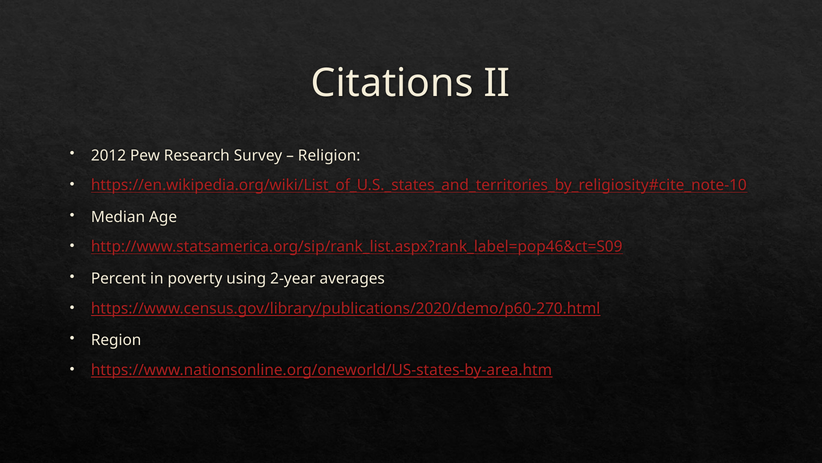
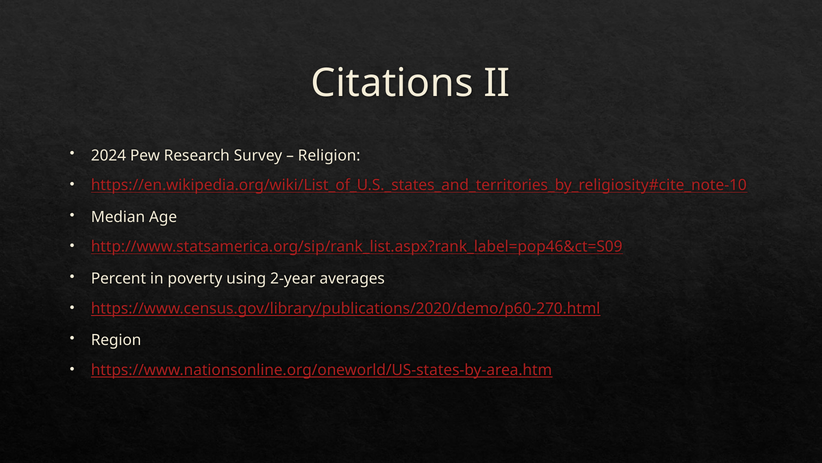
2012: 2012 -> 2024 (108, 155)
